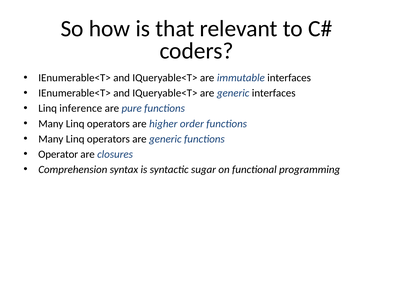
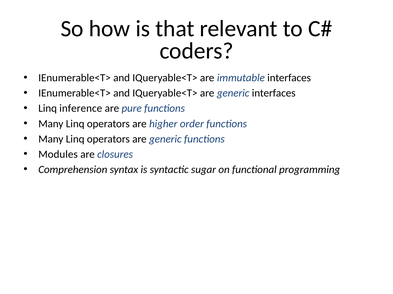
Operator: Operator -> Modules (58, 155)
